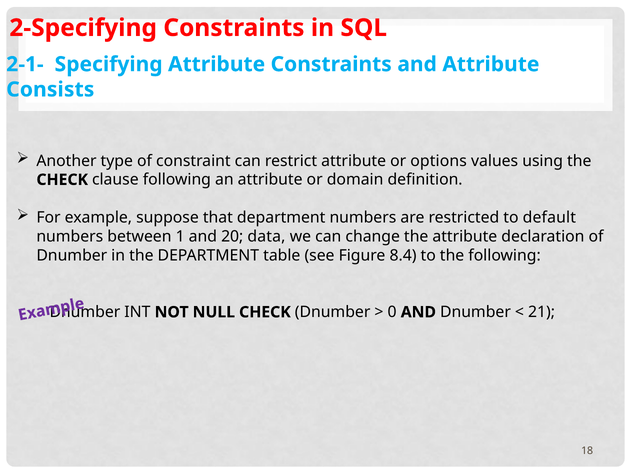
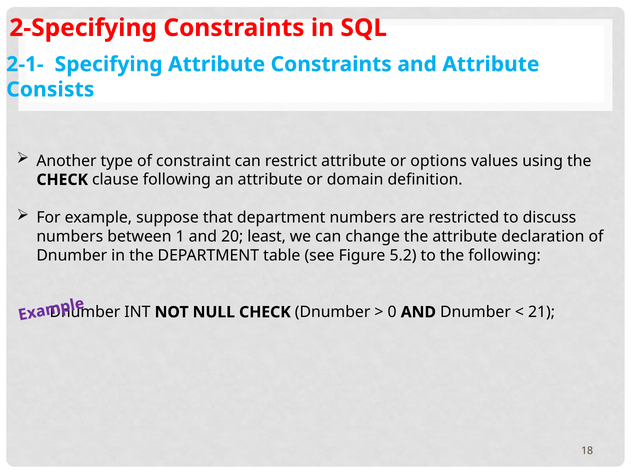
default: default -> discuss (549, 218)
data: data -> least (267, 237)
8.4: 8.4 -> 5.2 (403, 256)
